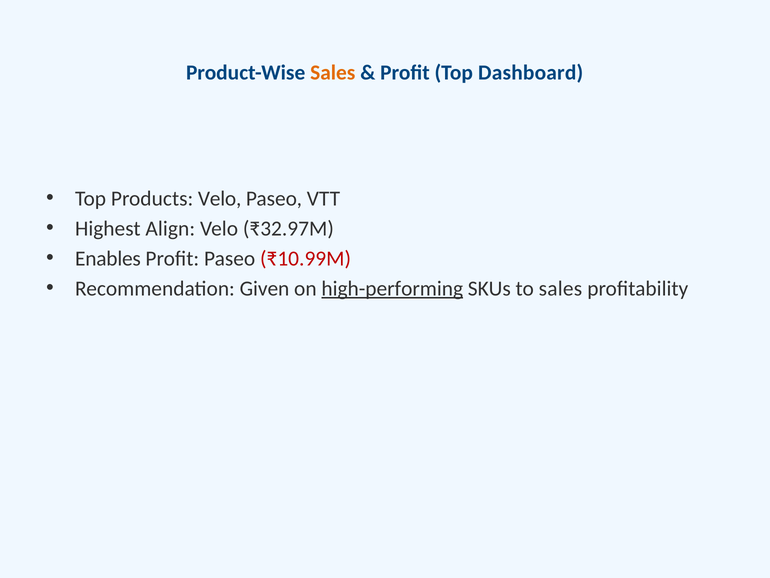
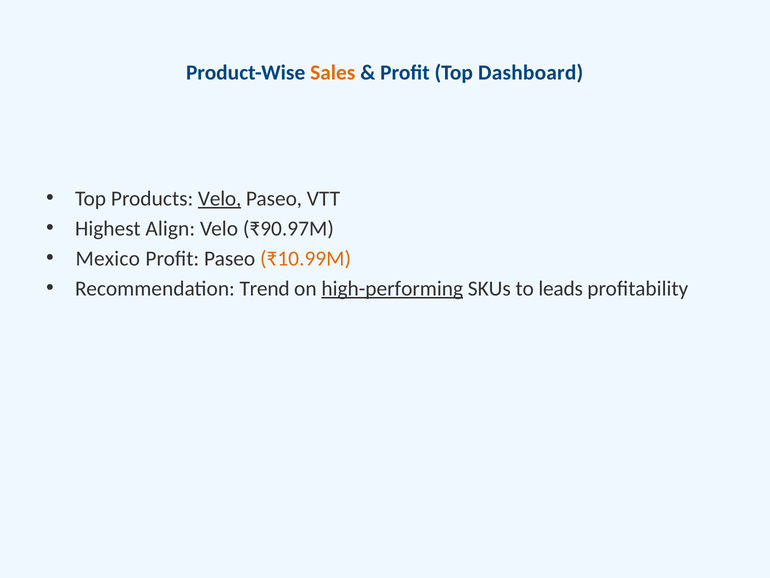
Velo underline: none -> present (220, 198)
₹32.97M: ₹32.97M -> ₹90.97M (288, 228)
Enables: Enables -> Mexico (108, 258)
₹10.99M colour: red -> orange (306, 258)
Given: Given -> Trend (265, 288)
to sales: sales -> leads (561, 288)
